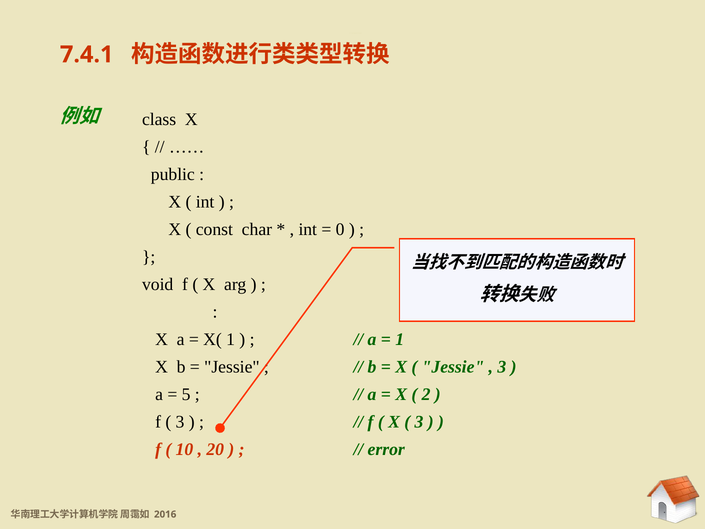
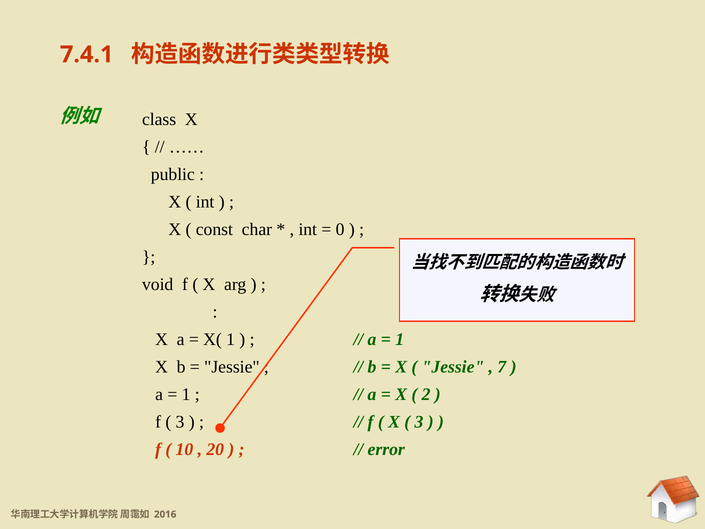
3: 3 -> 7 (502, 367)
5: 5 -> 1 (186, 394)
